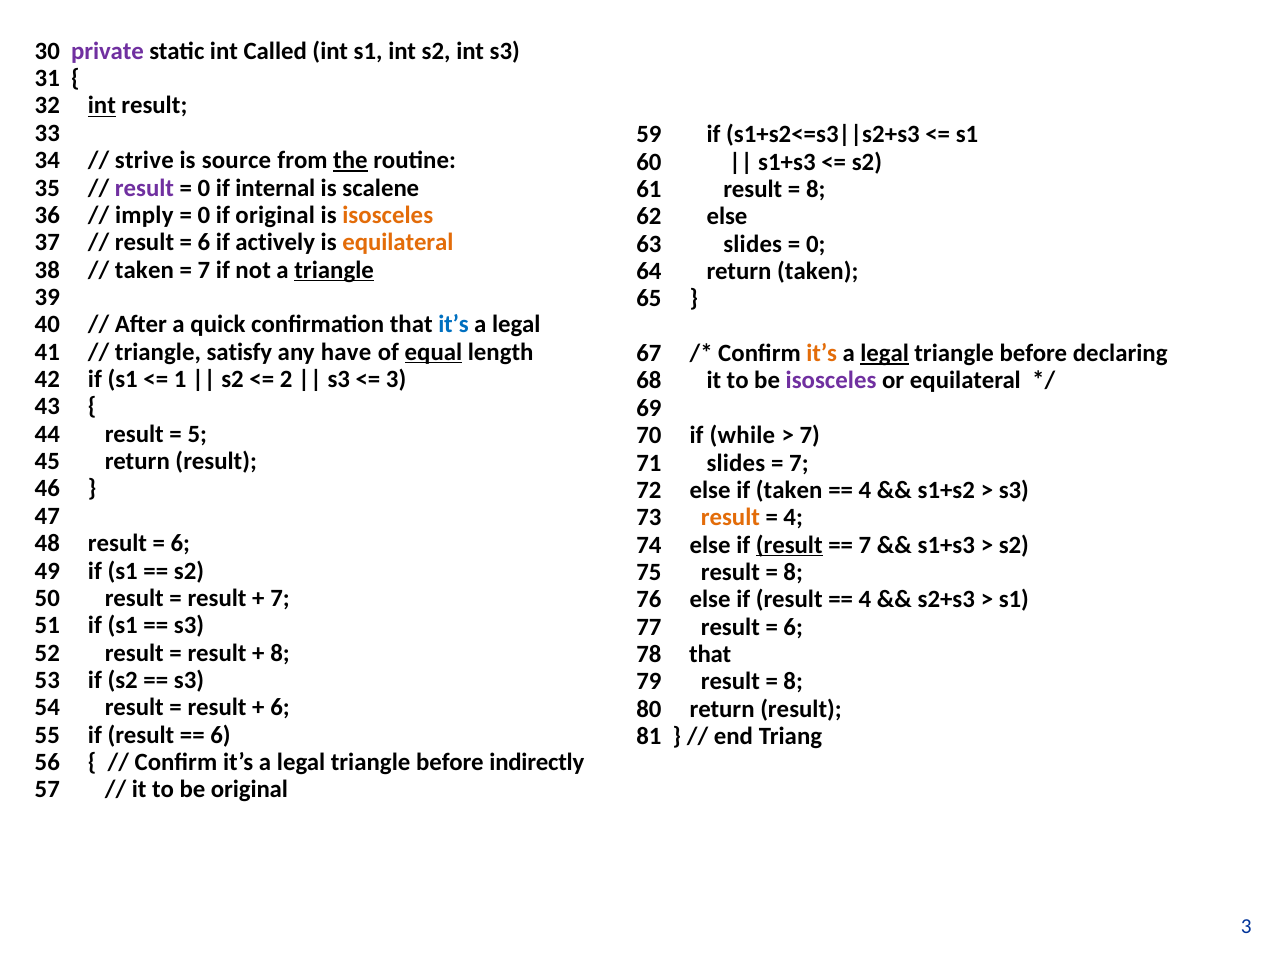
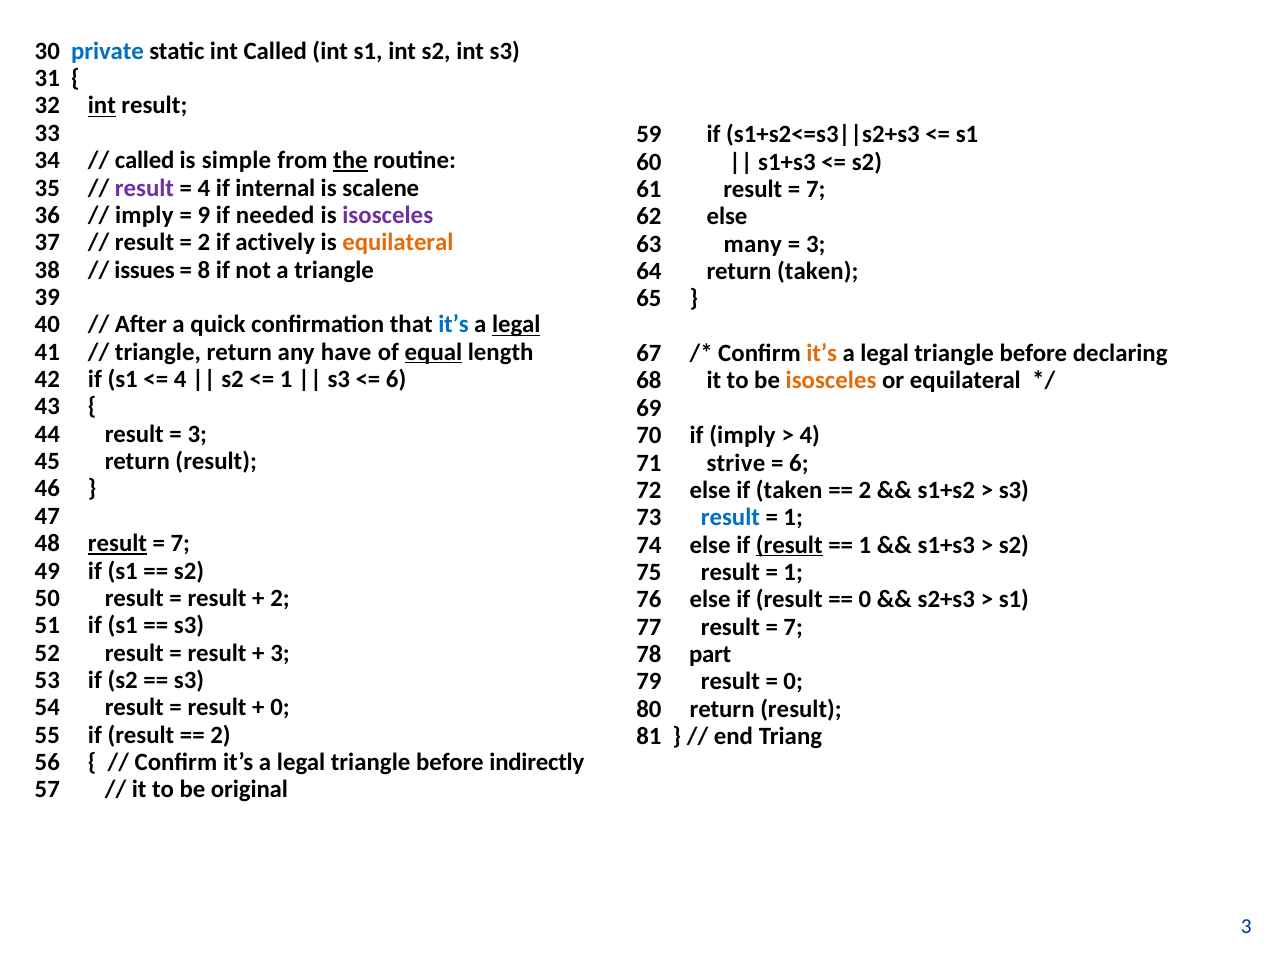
private colour: purple -> blue (107, 51)
strive: strive -> called (145, 160)
source: source -> simple (237, 160)
0: 0 -> 4 (204, 188)
8: 8 -> 7 (816, 189)
0: 0 -> 9 (204, 215)
if original: original -> needed (275, 215)
isosceles colour: orange -> purple (388, 215)
6: 6 -> 2 (204, 242)
63 slides: slides -> many (753, 244)
0: 0 -> 3 (816, 244)
taken: taken -> issues (145, 270)
7: 7 -> 8 (204, 270)
triangle underline: present -> none (334, 270)
legal underline: none -> present (516, 325)
triangle satisfy: satisfy -> return (239, 352)
legal underline: present -> none (885, 353)
1: 1 -> 4 (180, 379)
2: 2 -> 1 (286, 379)
3: 3 -> 6 (396, 379)
isosceles colour: purple -> orange (831, 381)
5: 5 -> 3 (197, 434)
if while: while -> imply (742, 435)
7: 7 -> 4 (810, 435)
71 slides: slides -> strive (736, 463)
7: 7 -> 6 (799, 463)
4: 4 -> 2 (865, 490)
result colour: orange -> blue (730, 517)
4: 4 -> 1 (793, 517)
result underline: none -> present (117, 543)
6: 6 -> 7 (180, 543)
7: 7 -> 1 (865, 545)
8: 8 -> 1 (793, 572)
7: 7 -> 2 (280, 598)
4: 4 -> 0 (865, 599)
6: 6 -> 7 (793, 627)
8: 8 -> 3 (280, 653)
78 that: that -> part (710, 654)
8: 8 -> 0 (793, 681)
6: 6 -> 0 (280, 707)
6: 6 -> 2 (221, 735)
